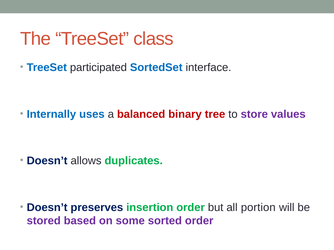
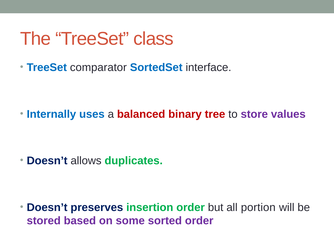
participated: participated -> comparator (98, 68)
